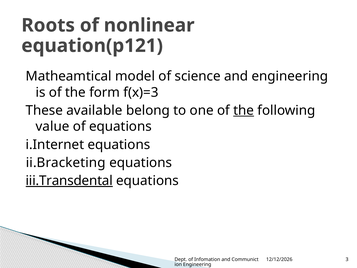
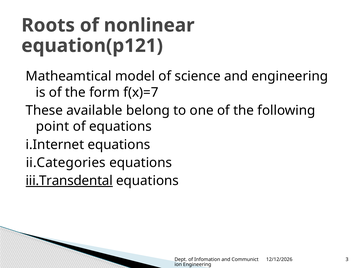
f(x)=3: f(x)=3 -> f(x)=7 (141, 92)
the underline: present -> none (244, 110)
value: value -> point (52, 126)
ii.Bracketing: ii.Bracketing -> ii.Categories (66, 163)
